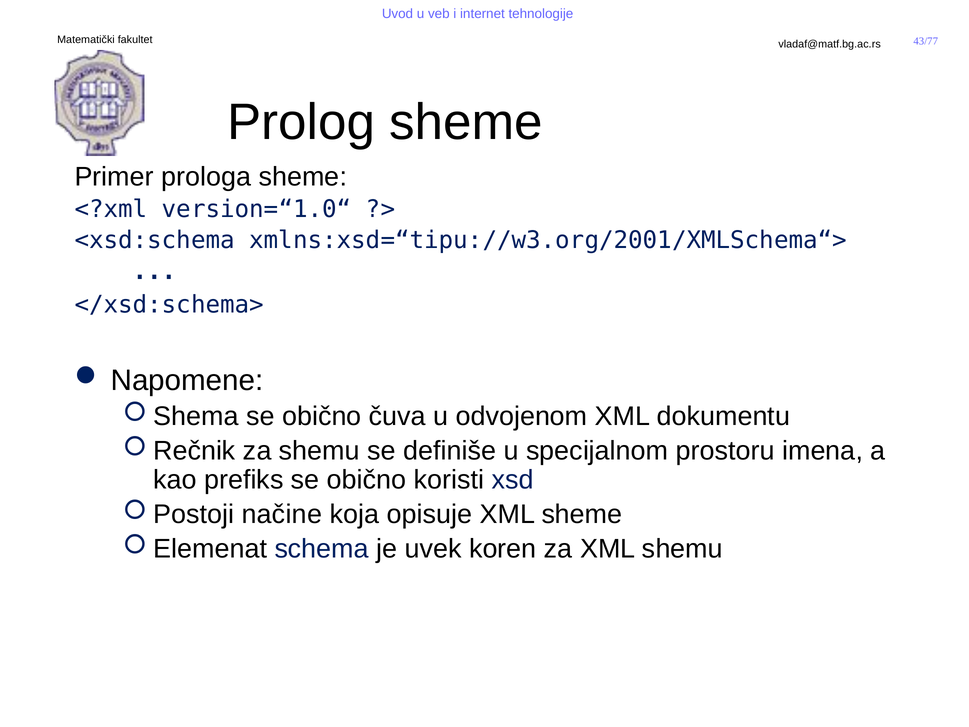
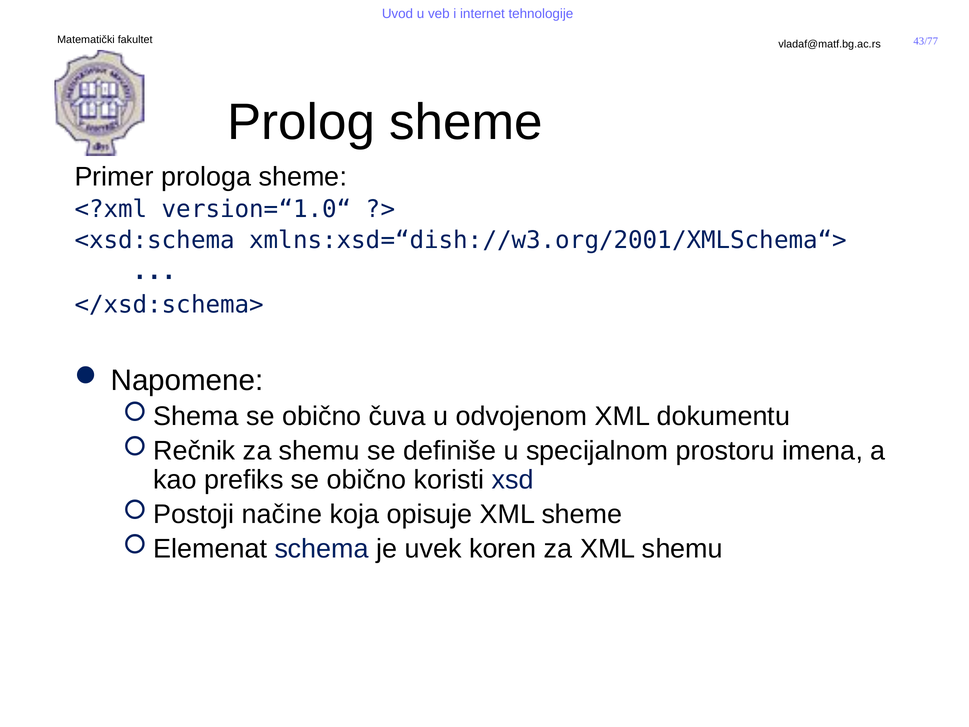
xmlns:xsd=“tipu://w3.org/2001/XMLSchema“>: xmlns:xsd=“tipu://w3.org/2001/XMLSchema“> -> xmlns:xsd=“dish://w3.org/2001/XMLSchema“> (548, 240)
